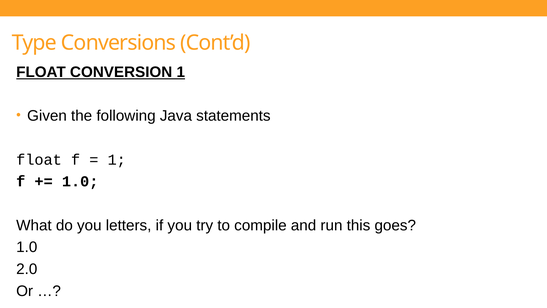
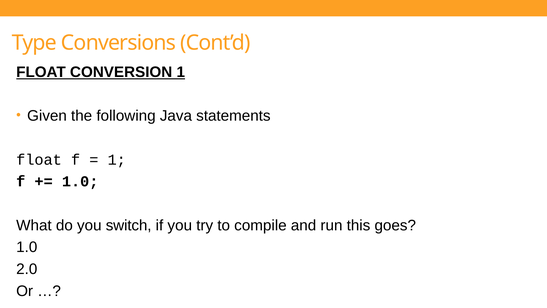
letters: letters -> switch (129, 225)
